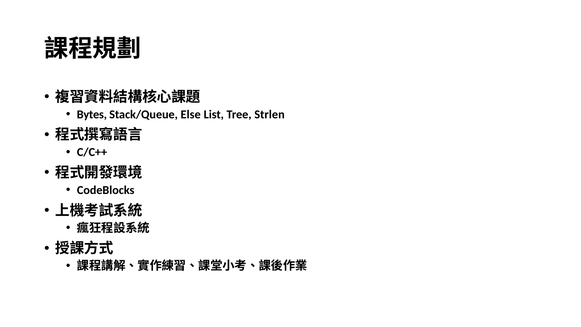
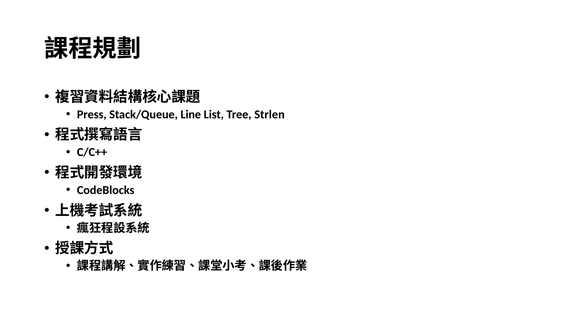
Bytes: Bytes -> Press (92, 114)
Else: Else -> Line (191, 114)
